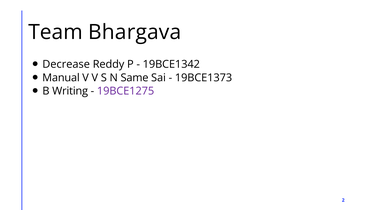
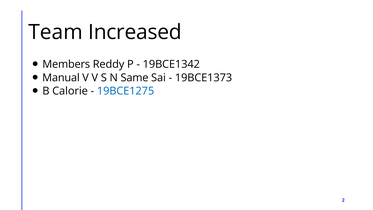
Bhargava: Bhargava -> Increased (135, 32)
Decrease: Decrease -> Members (66, 64)
Writing: Writing -> Calorie (70, 91)
19BCE1275 colour: purple -> blue (126, 91)
